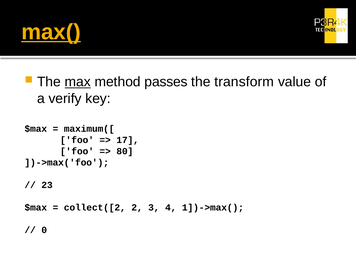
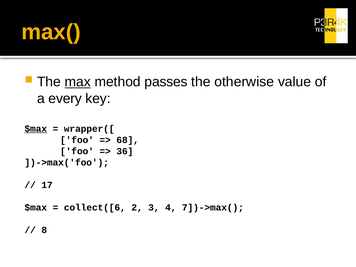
max( underline: present -> none (51, 32)
transform: transform -> otherwise (244, 82)
verify: verify -> every (65, 99)
$max underline: none -> present (36, 129)
maximum([: maximum([ -> wrapper([ (89, 129)
17: 17 -> 68 (128, 140)
80: 80 -> 36 (125, 151)
23: 23 -> 17 (47, 185)
collect([2: collect([2 -> collect([6 (95, 207)
1])->max(: 1])->max( -> 7])->max( (213, 207)
0: 0 -> 8 (44, 230)
